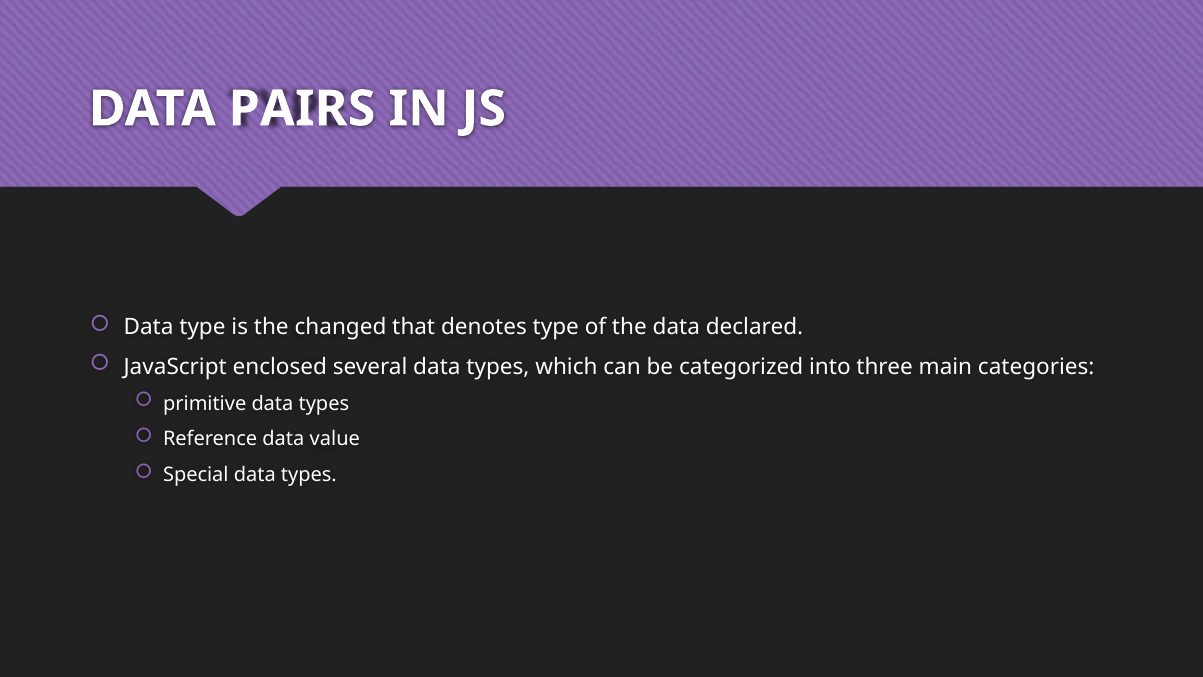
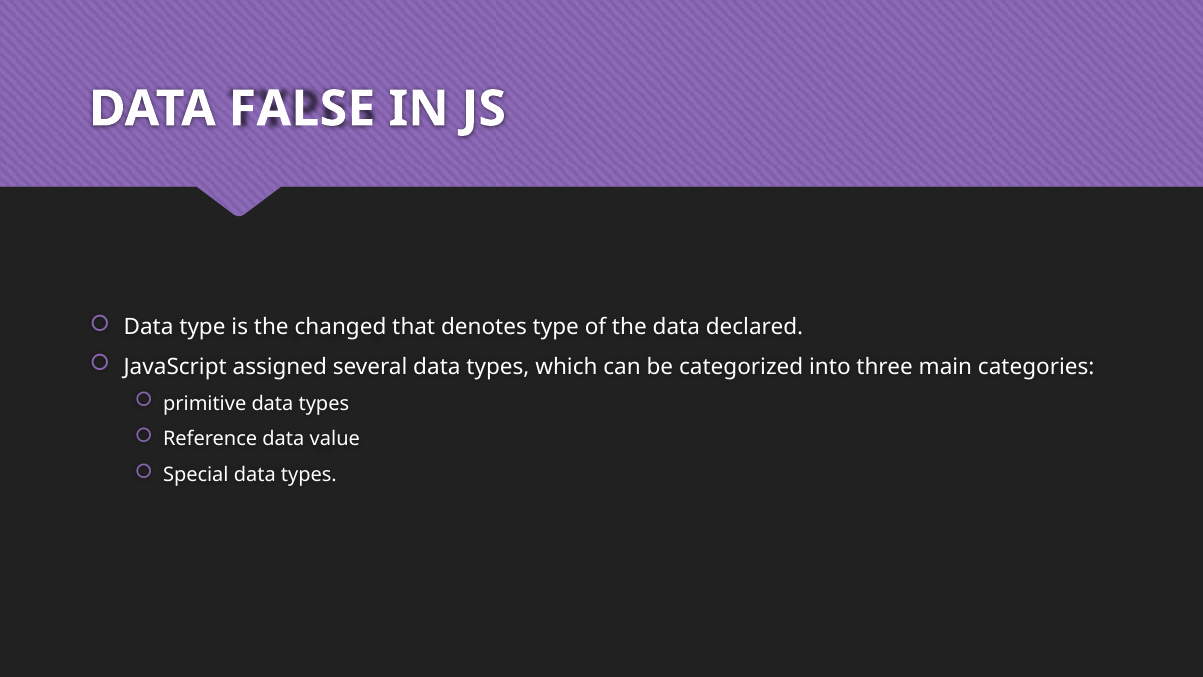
PAIRS: PAIRS -> FALSE (302, 109)
enclosed: enclosed -> assigned (280, 366)
